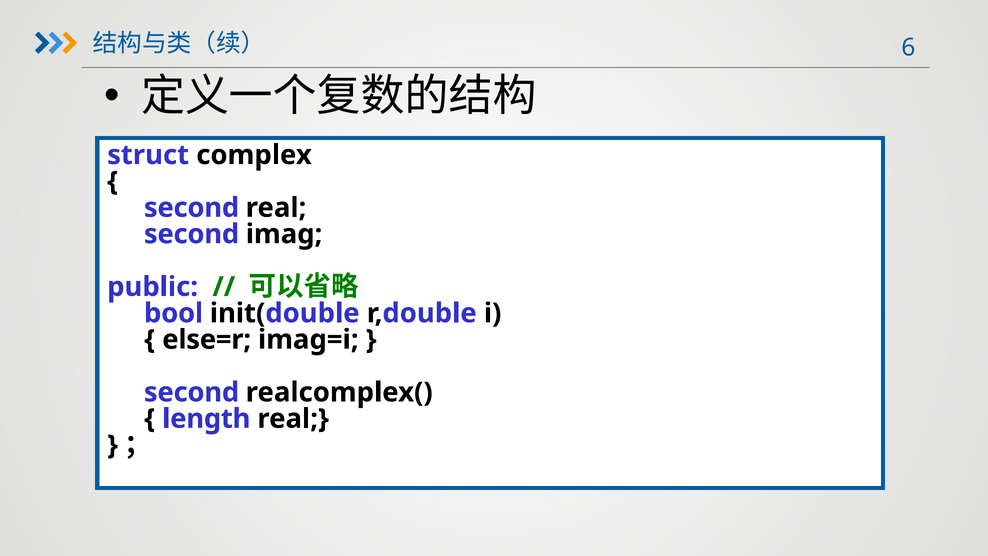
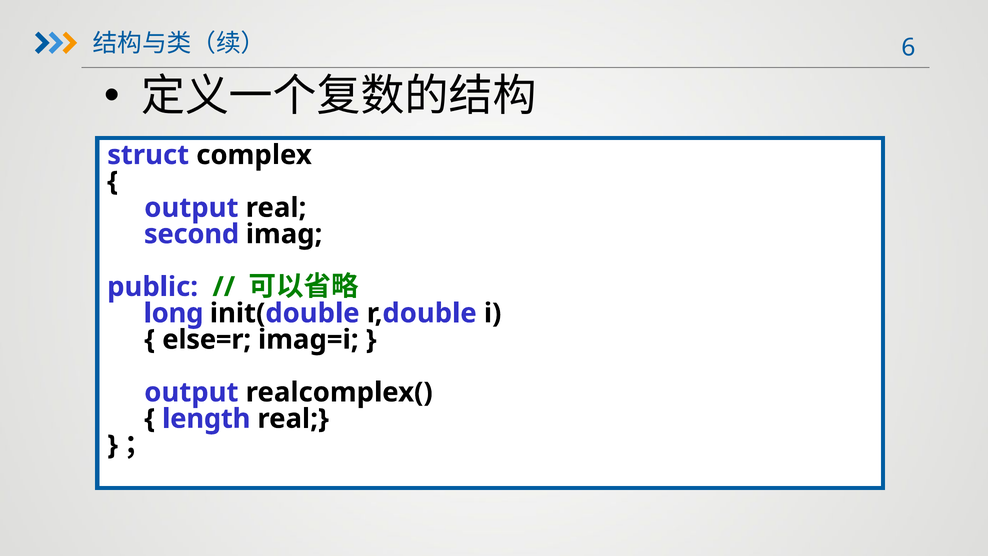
second: second -> output (191, 208)
bool: bool -> long (174, 313)
second: second -> output (191, 392)
